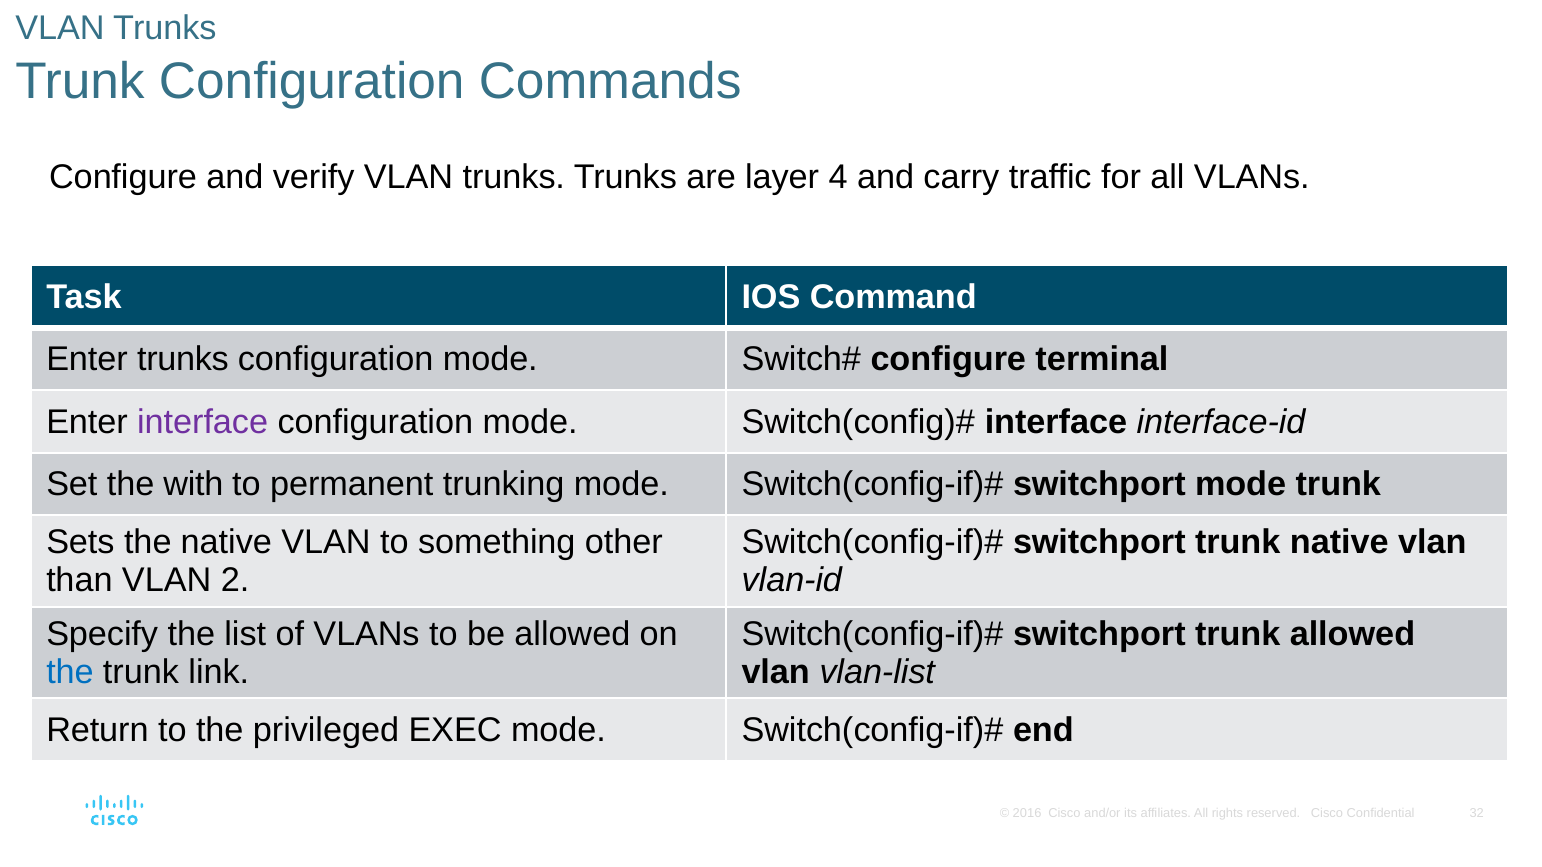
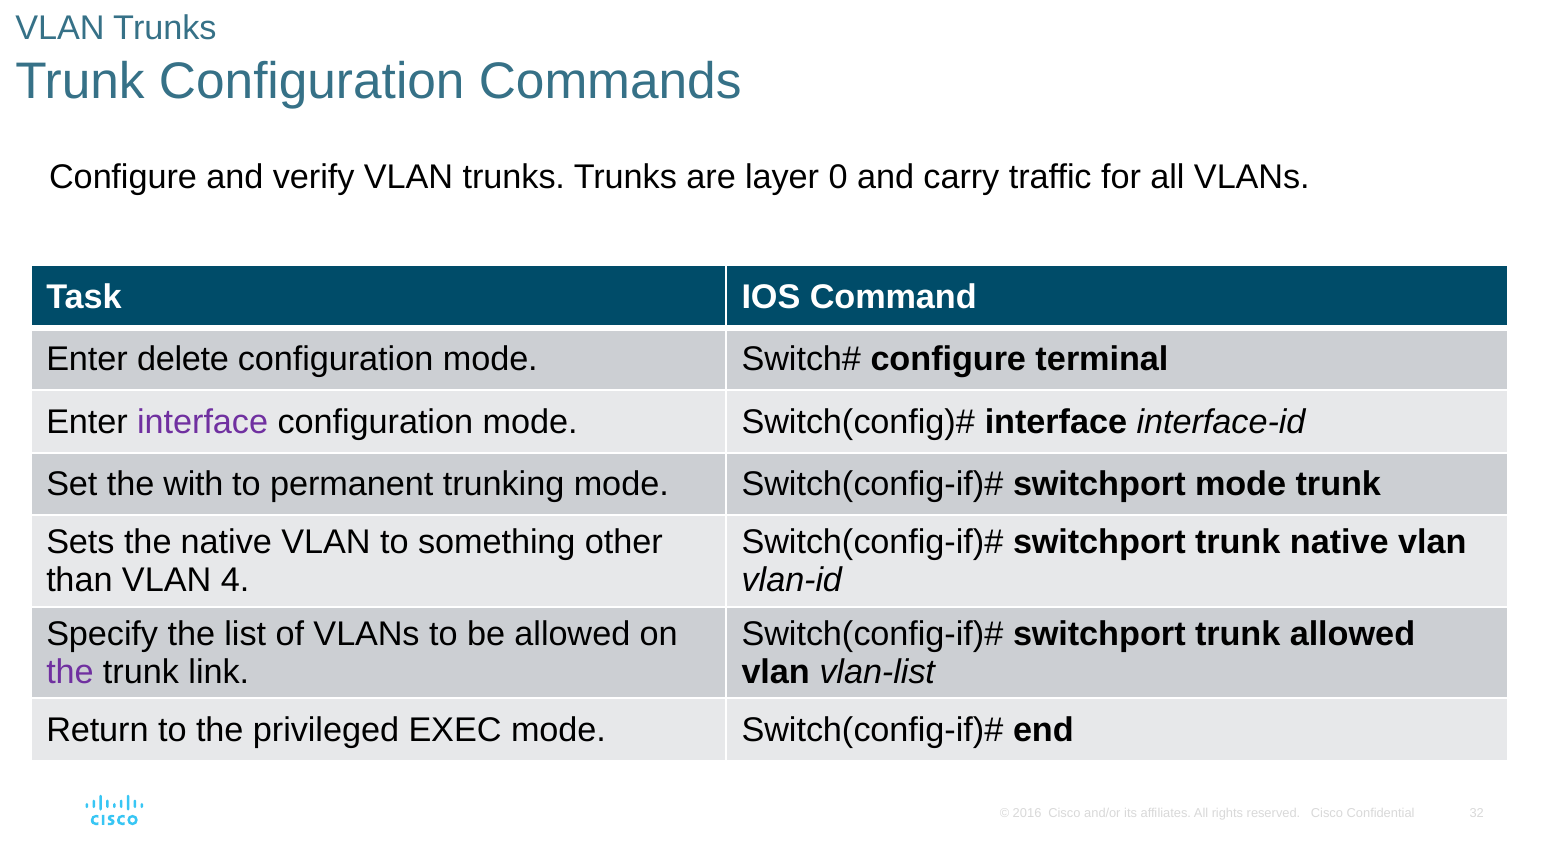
4: 4 -> 0 (838, 178)
Enter trunks: trunks -> delete (183, 360)
2: 2 -> 4 (235, 581)
the colour: blue -> purple (70, 672)
